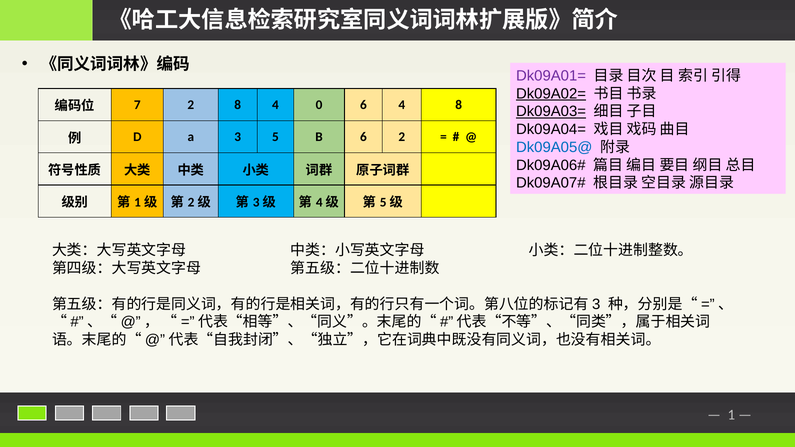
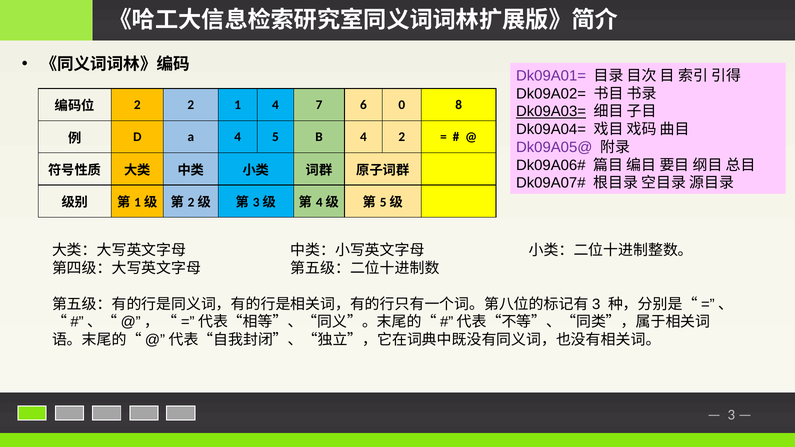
Dk09A02= underline: present -> none (551, 94)
7: 7 -> 2 (137, 105)
2 8: 8 -> 1 (238, 105)
0: 0 -> 7 (319, 105)
6 4: 4 -> 0 (402, 105)
a 3: 3 -> 4 (238, 137)
B 6: 6 -> 4 (363, 137)
Dk09A05@ colour: blue -> purple (554, 147)
1: 1 -> 3 (731, 415)
